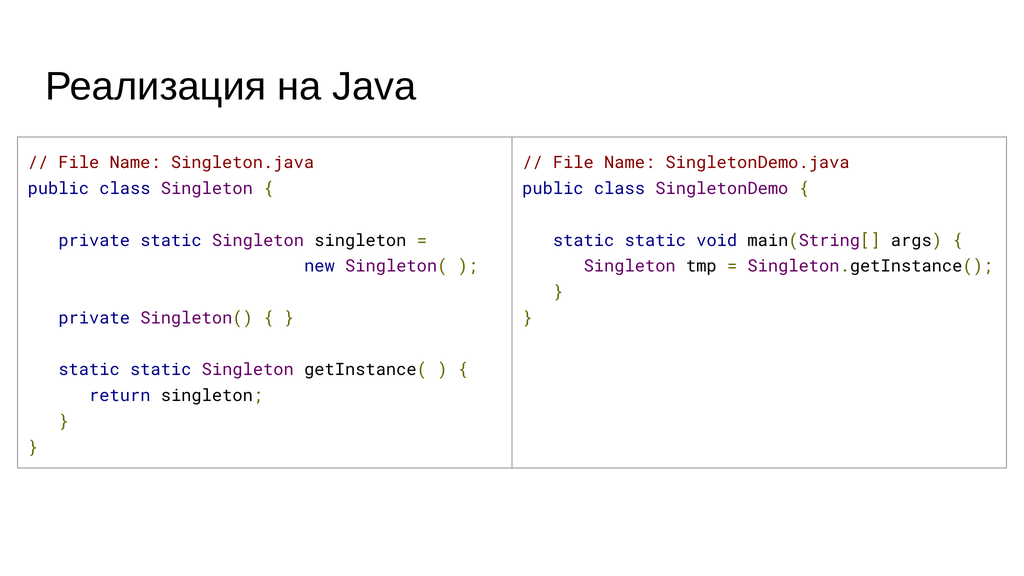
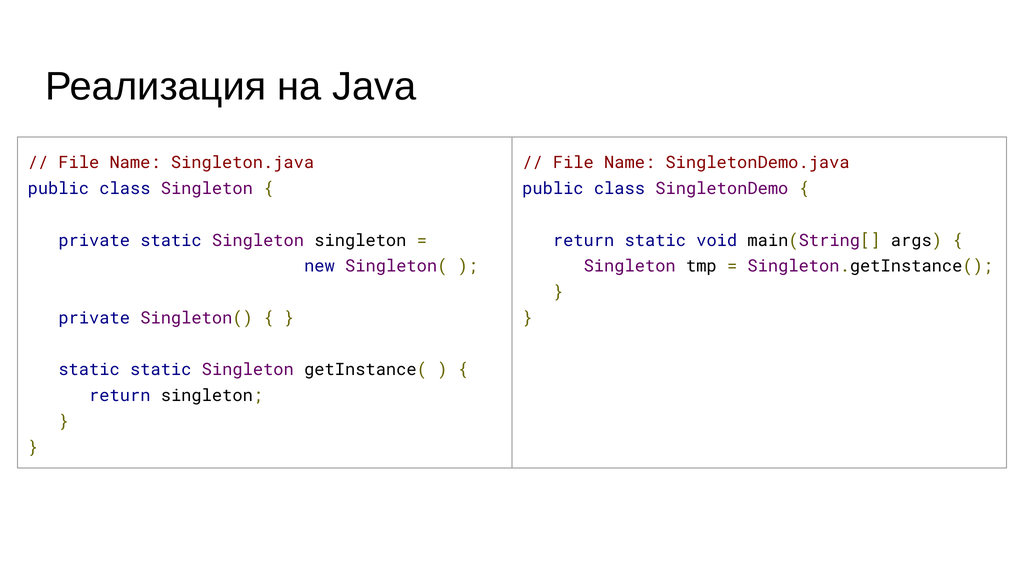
static: static -> return (584, 240)
